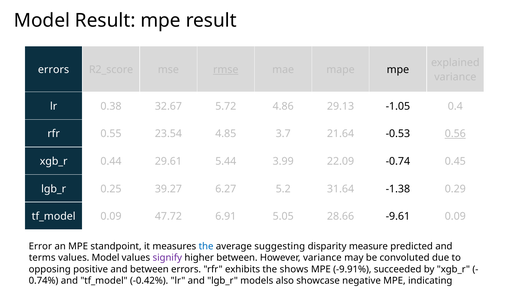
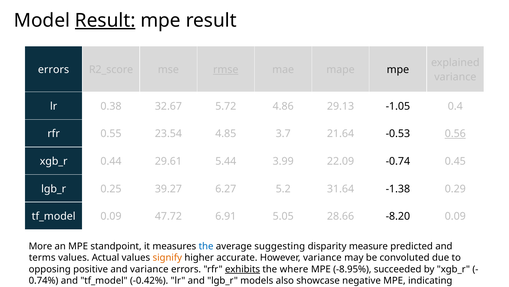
Result underline: none -> present (105, 20)
-9.61: -9.61 -> -8.20 (398, 216)
Error: Error -> More (40, 246)
values Model: Model -> Actual (106, 257)
signify colour: purple -> orange (167, 257)
higher between: between -> accurate (237, 257)
and between: between -> variance (149, 269)
exhibits underline: none -> present (243, 269)
shows: shows -> where (294, 269)
-9.91%: -9.91% -> -8.95% (352, 269)
